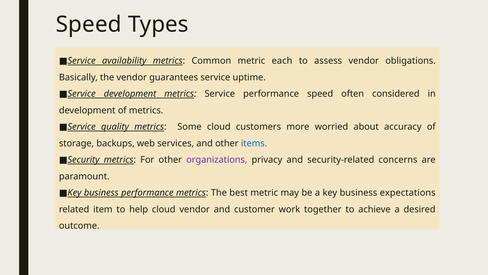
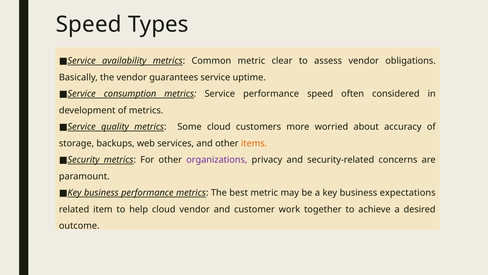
each: each -> clear (282, 61)
Service development: development -> consumption (130, 94)
items colour: blue -> orange (254, 143)
